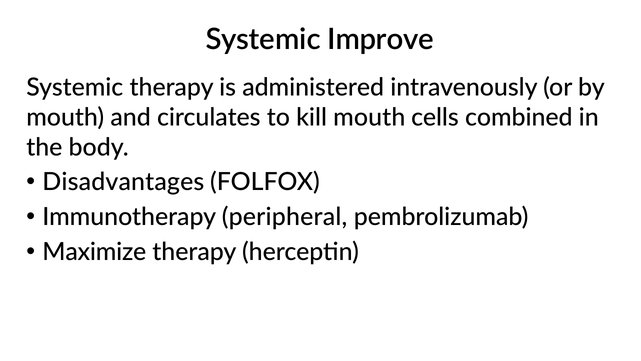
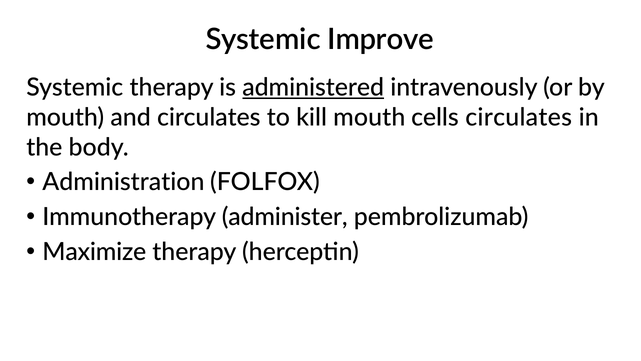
administered underline: none -> present (313, 87)
cells combined: combined -> circulates (519, 117)
Disadvantages: Disadvantages -> Administration (123, 182)
peripheral: peripheral -> administer (285, 217)
